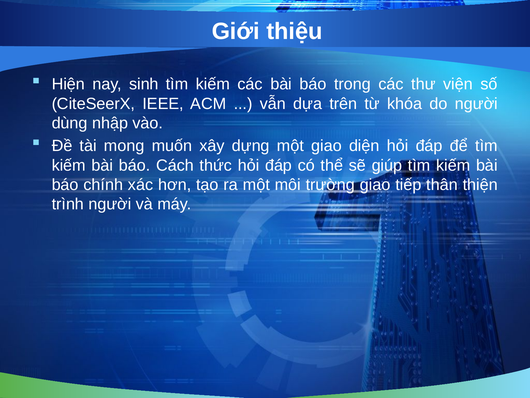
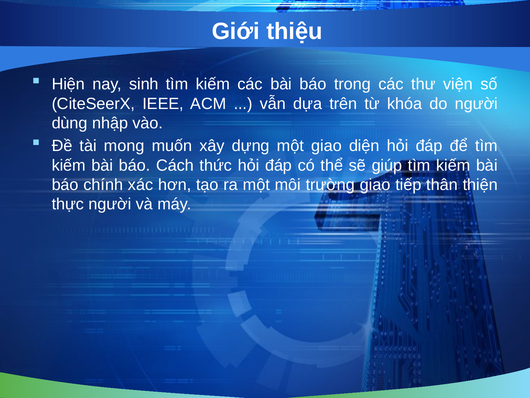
trình: trình -> thực (68, 204)
